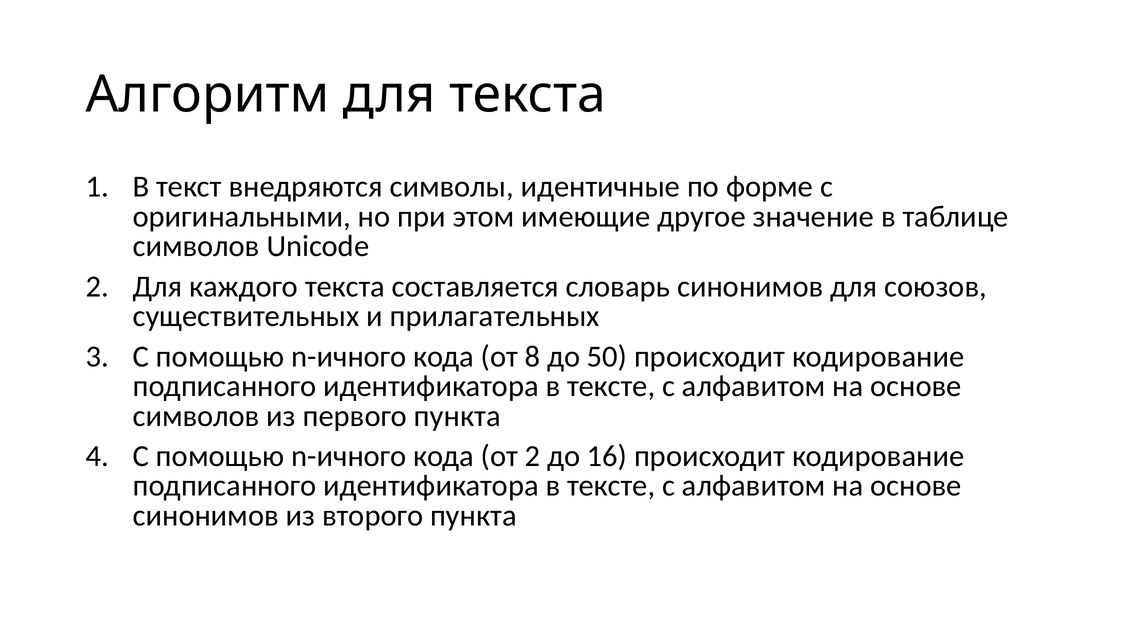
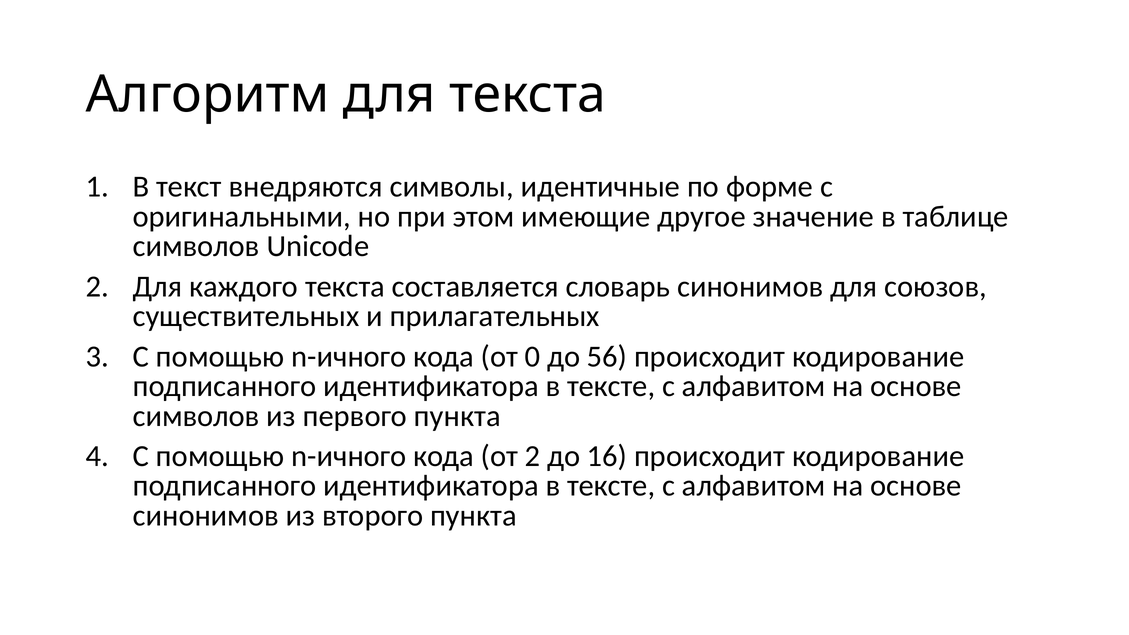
8: 8 -> 0 (533, 357)
50: 50 -> 56 (607, 357)
